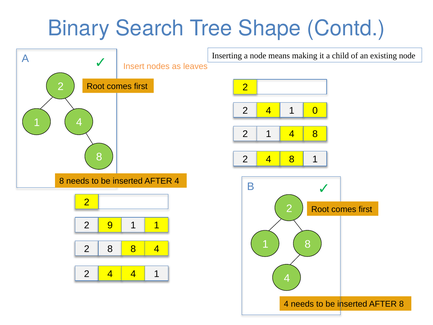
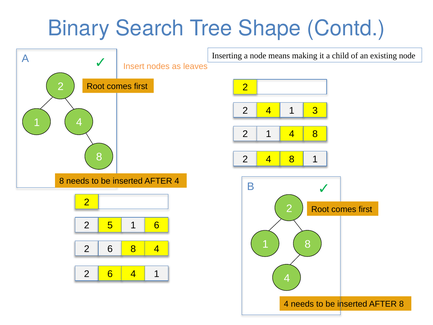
0: 0 -> 3 (315, 111)
9: 9 -> 5 (110, 225)
1 1: 1 -> 6 (157, 225)
8: 8 -> 6 (110, 249)
4: 4 -> 6 (110, 274)
